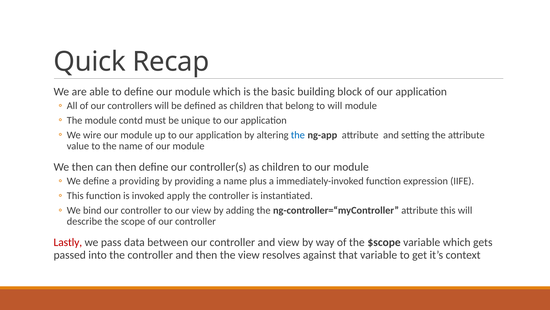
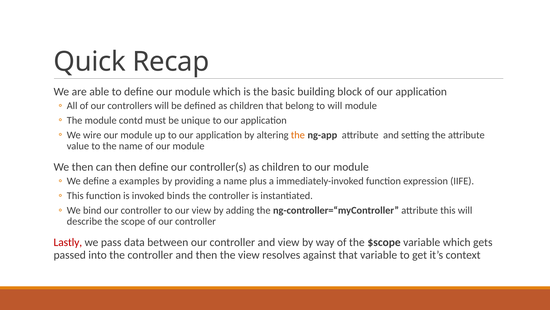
the colour: blue -> orange (298, 135)
a providing: providing -> examples (139, 181)
apply: apply -> binds (178, 195)
